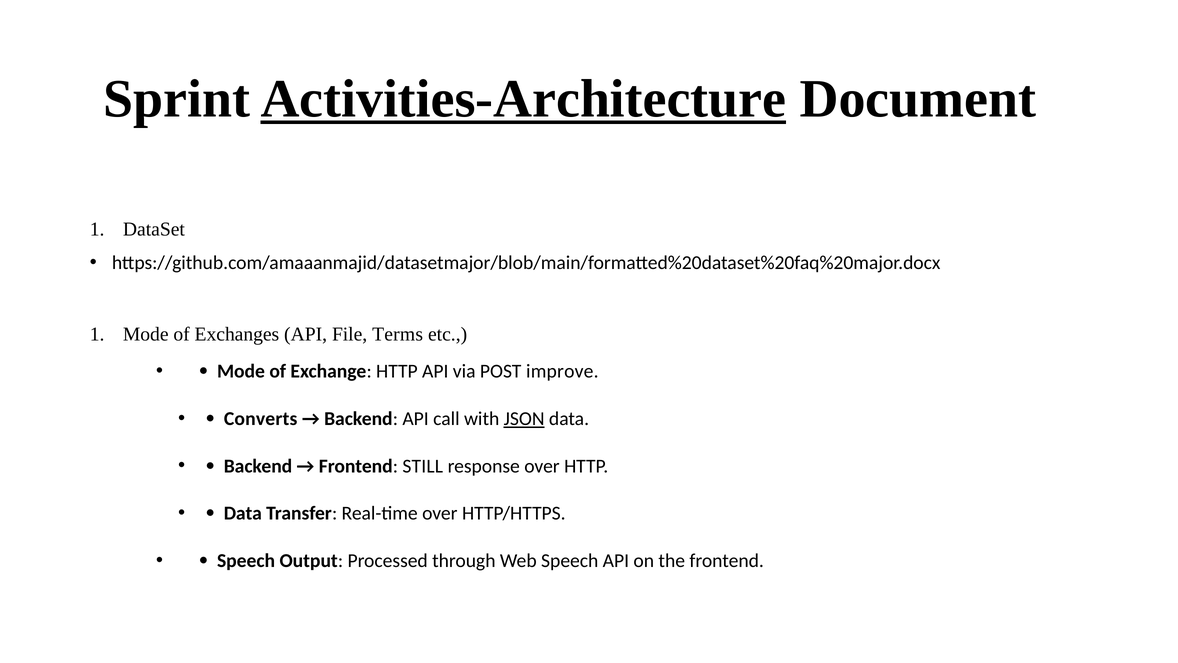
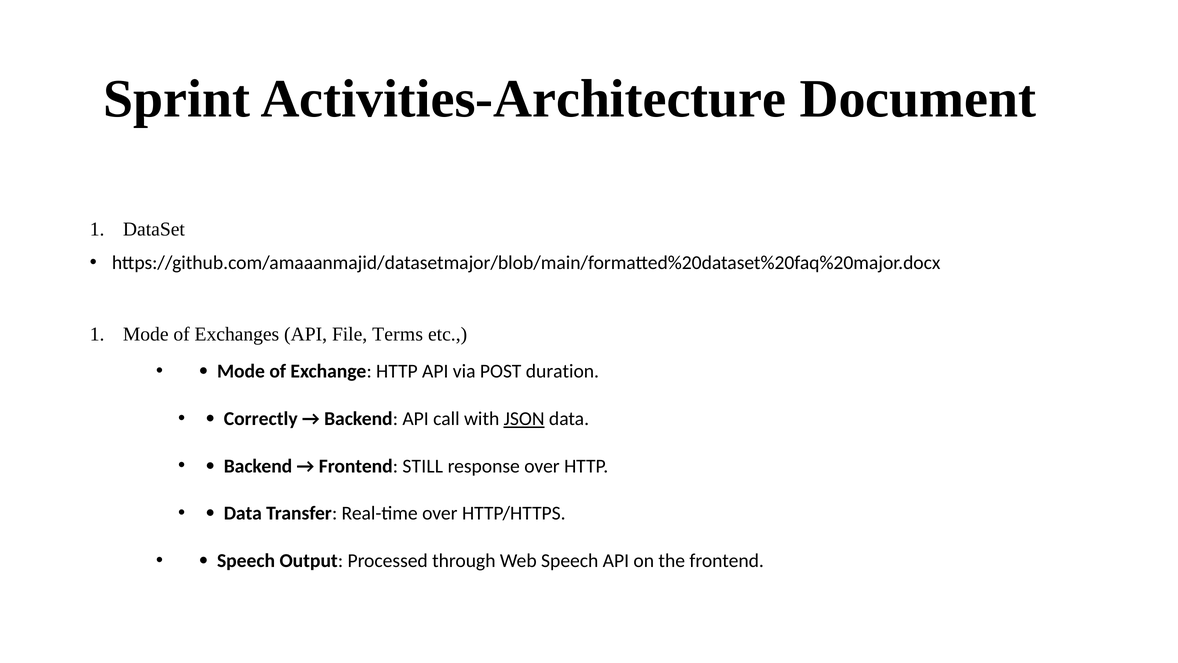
Activities-Architecture underline: present -> none (523, 99)
improve: improve -> duration (562, 371)
Converts: Converts -> Correctly (261, 419)
